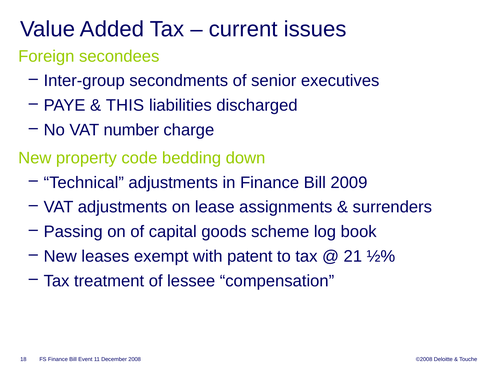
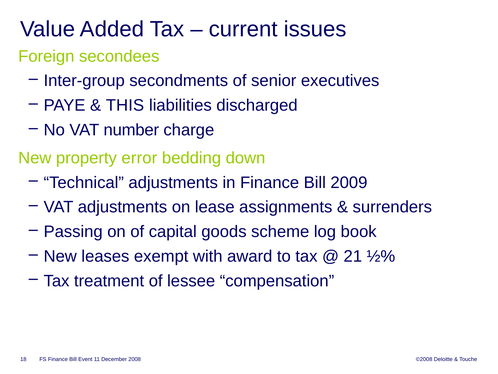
code: code -> error (139, 158)
patent: patent -> award (250, 256)
